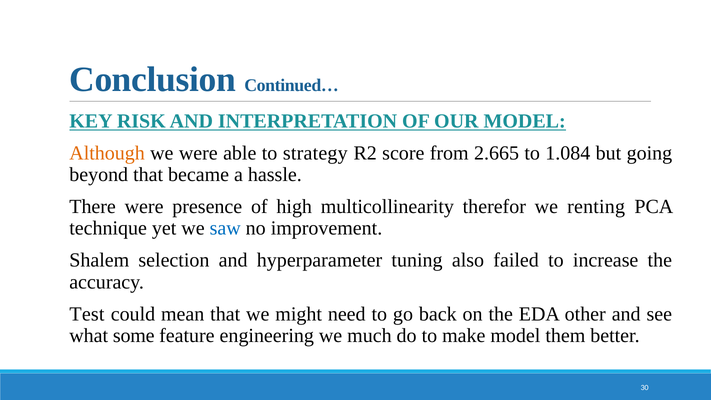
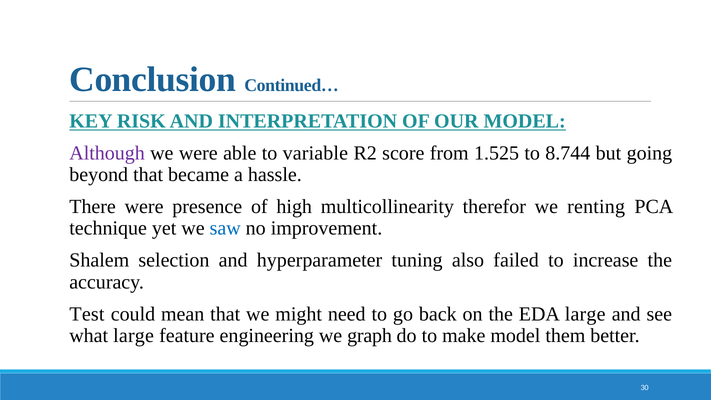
Although colour: orange -> purple (107, 153)
strategy: strategy -> variable (315, 153)
2.665: 2.665 -> 1.525 (497, 153)
1.084: 1.084 -> 8.744 (568, 153)
EDA other: other -> large (585, 314)
what some: some -> large (134, 335)
much: much -> graph (370, 335)
